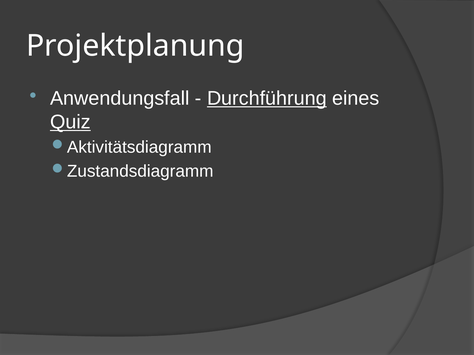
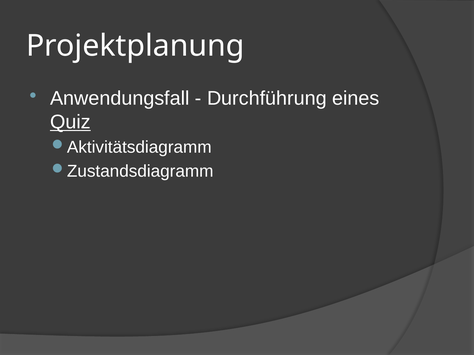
Durchführung underline: present -> none (267, 99)
